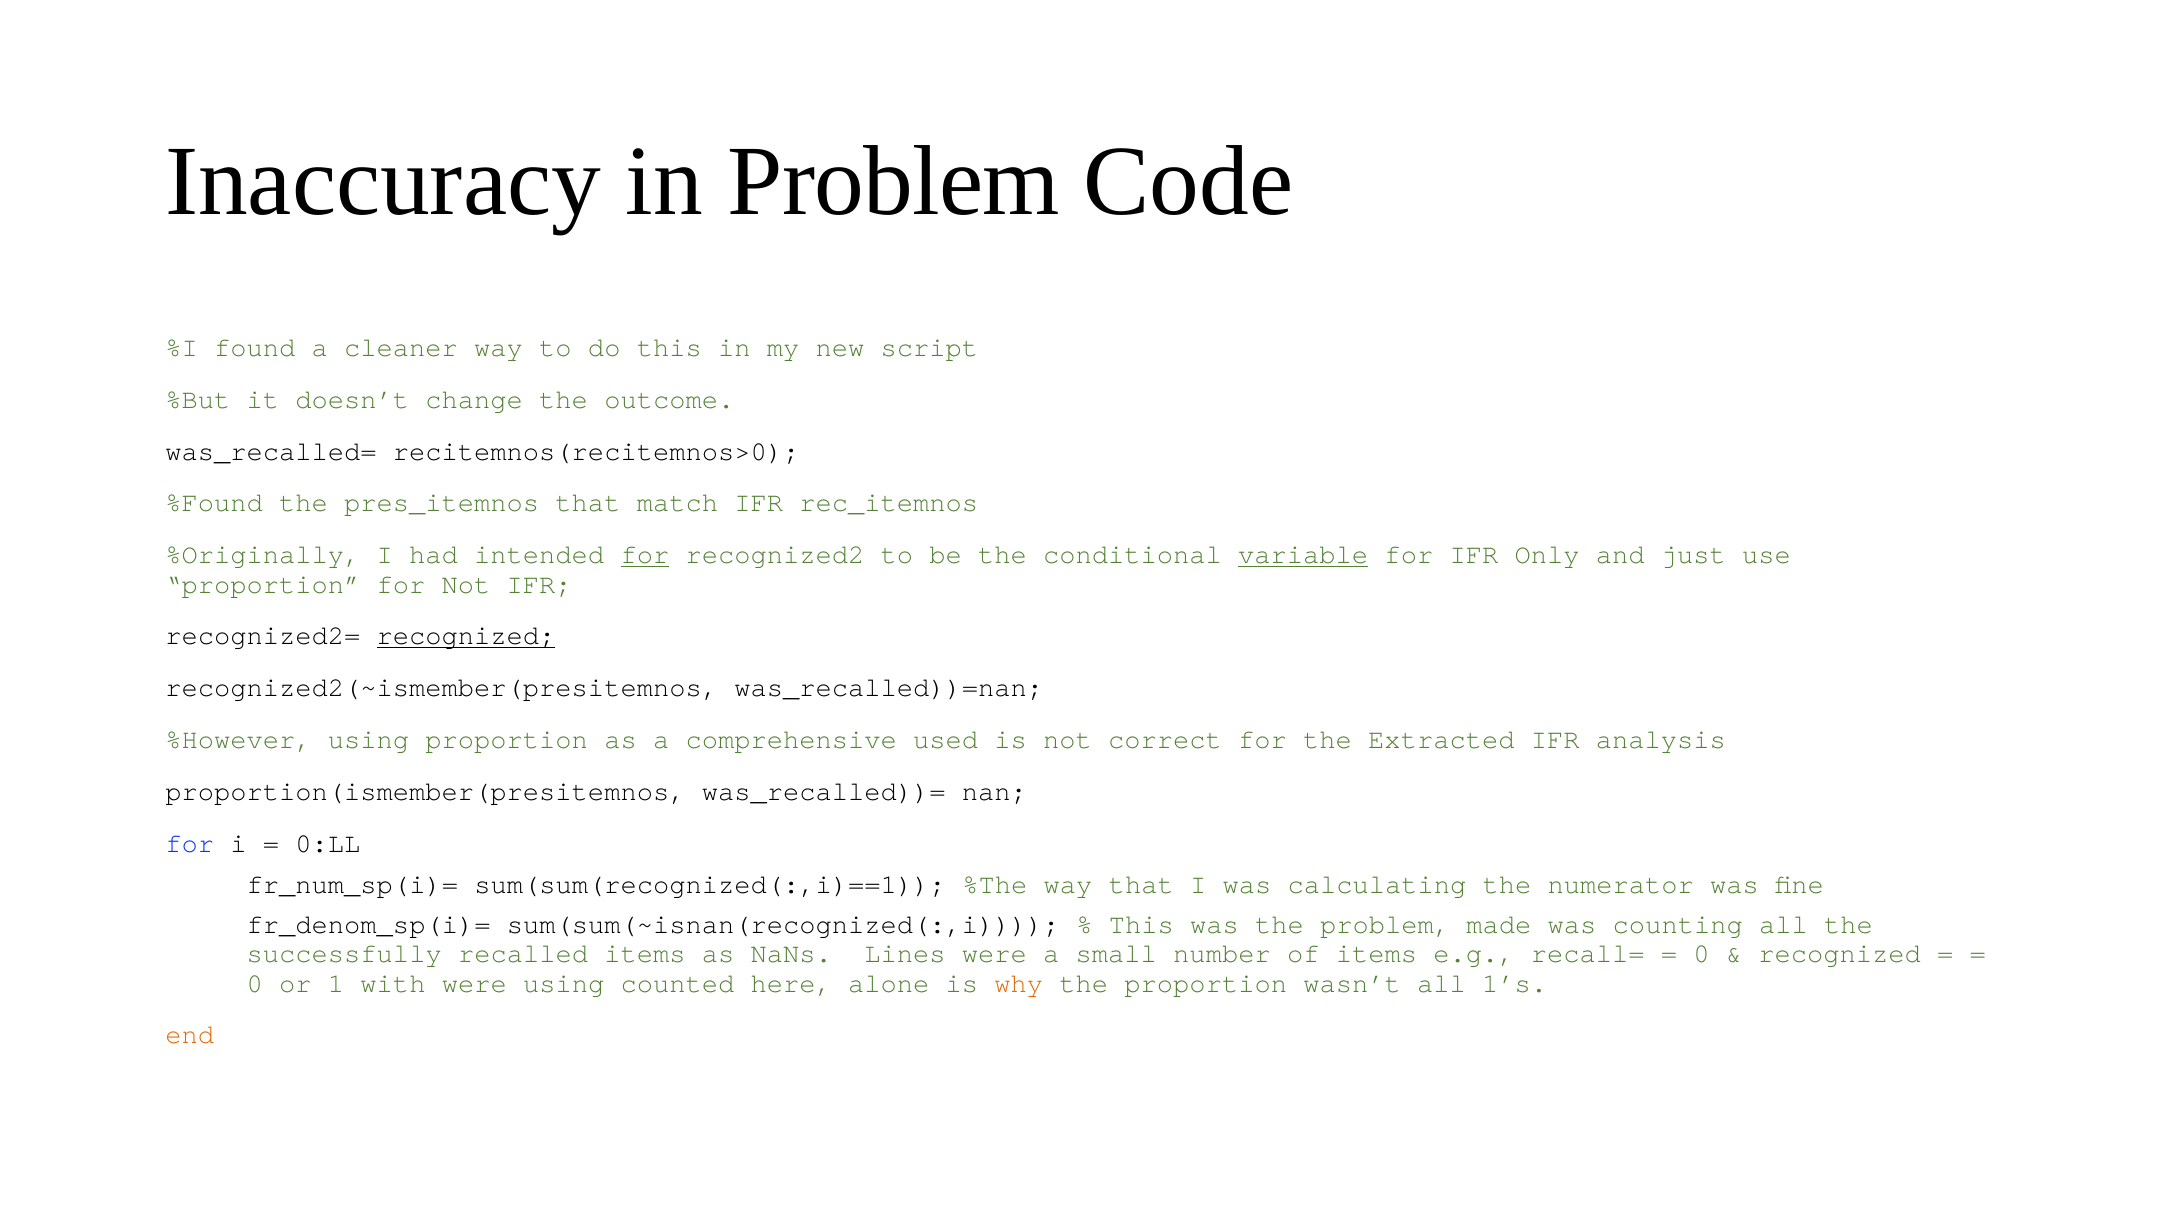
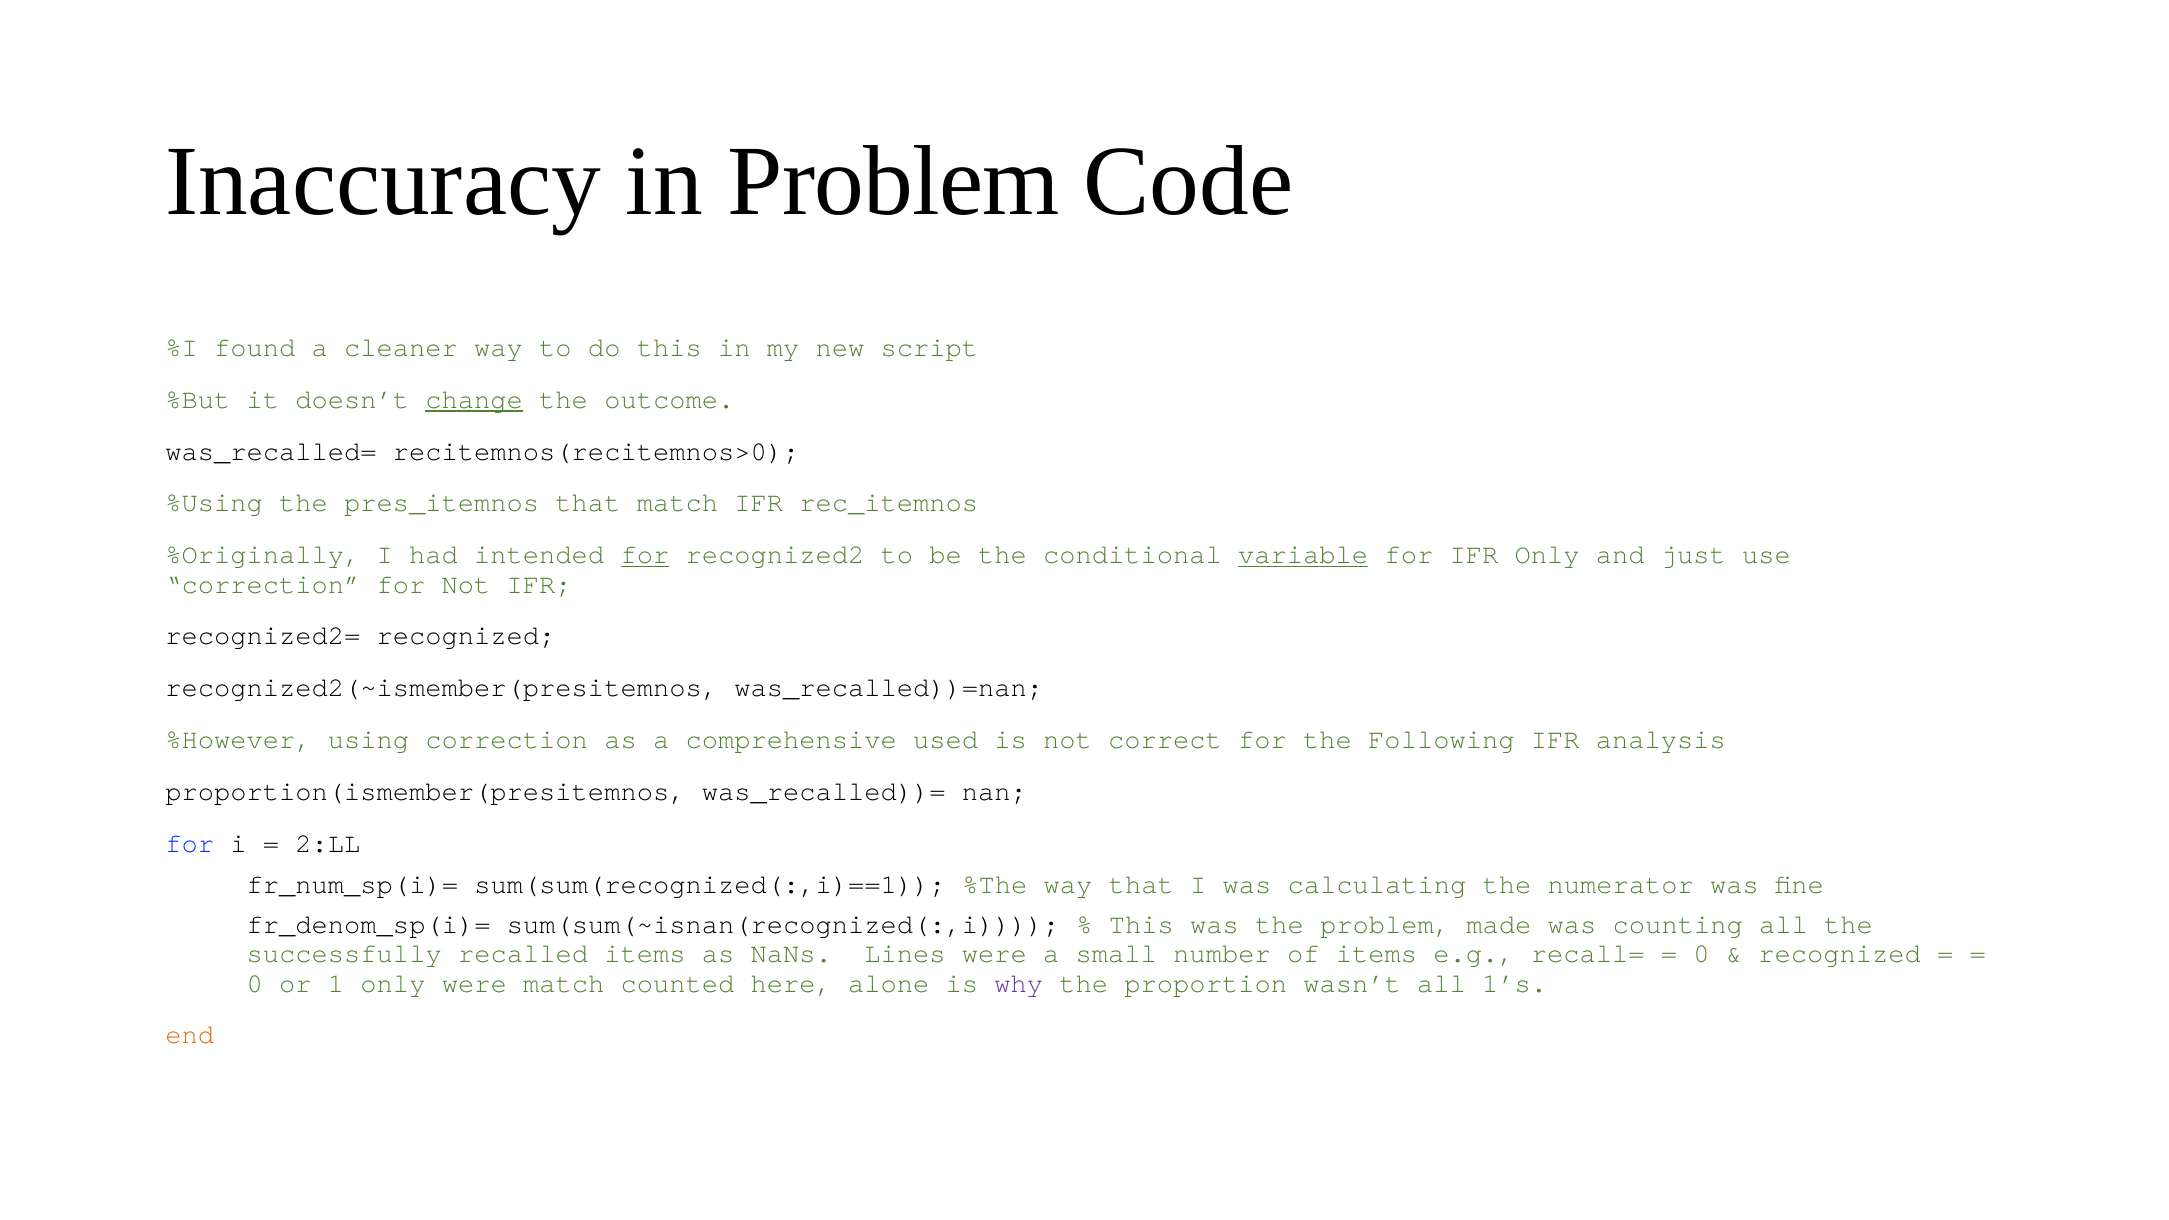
change underline: none -> present (474, 399)
%Found: %Found -> %Using (214, 503)
proportion: proportion -> correction (263, 584)
recognized underline: present -> none (466, 636)
using proportion: proportion -> correction (507, 740)
Extracted: Extracted -> Following (1441, 740)
0:LL: 0:LL -> 2:LL (328, 844)
1 with: with -> only (393, 983)
were using: using -> match (564, 983)
why colour: orange -> purple (1019, 983)
